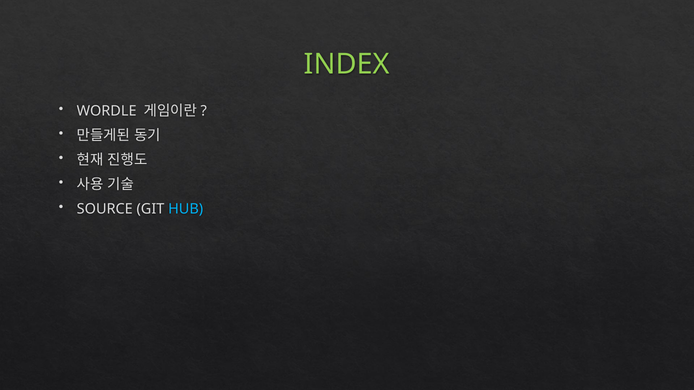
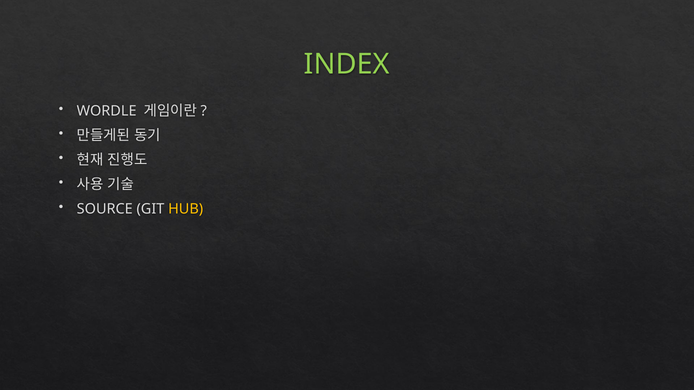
HUB colour: light blue -> yellow (186, 209)
